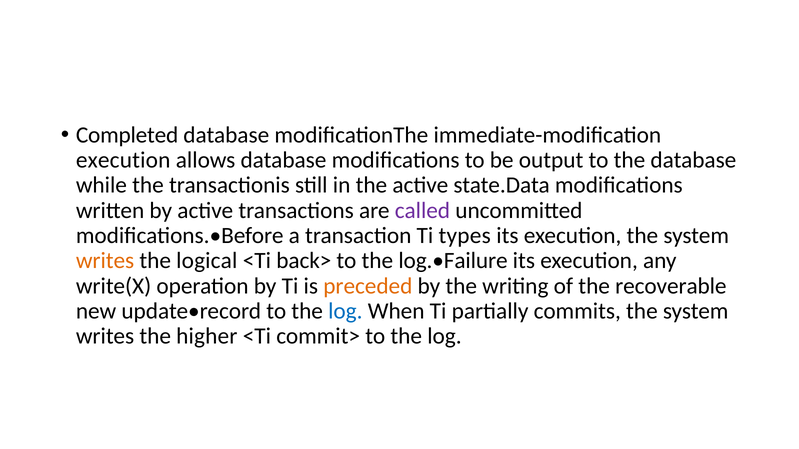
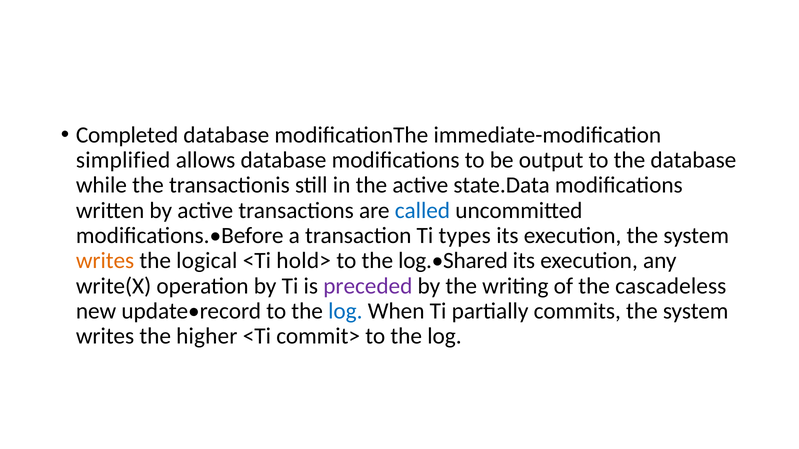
execution: execution -> simplified (123, 160)
called colour: purple -> blue (422, 211)
back>: back> -> hold> (304, 261)
log.•Failure: log.•Failure -> log.•Shared (453, 261)
preceded colour: orange -> purple (368, 286)
recoverable: recoverable -> cascadeless (671, 286)
